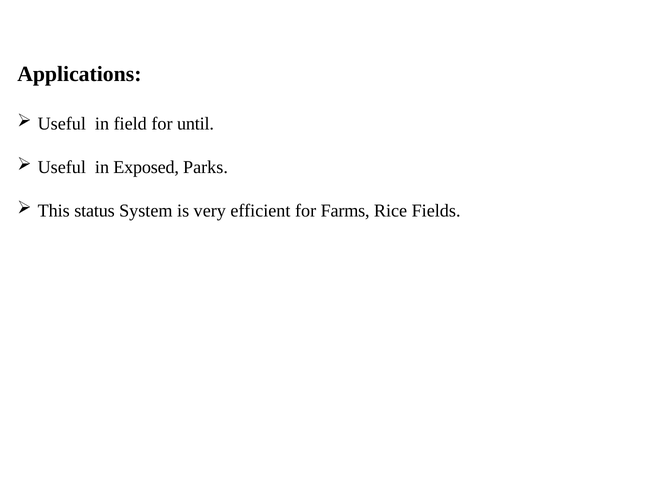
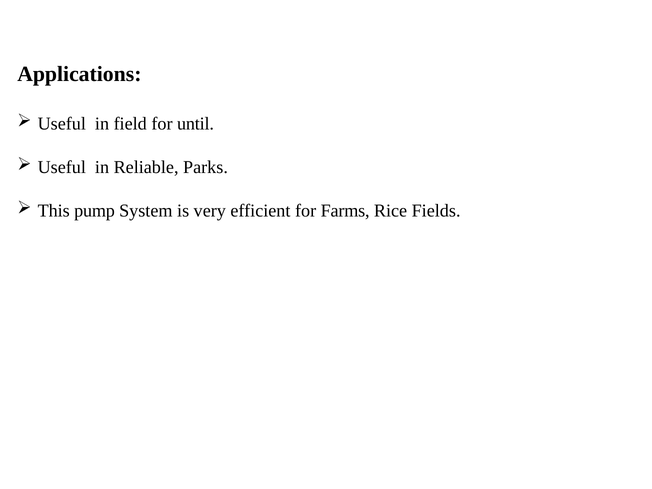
Exposed: Exposed -> Reliable (146, 167)
status: status -> pump (95, 211)
